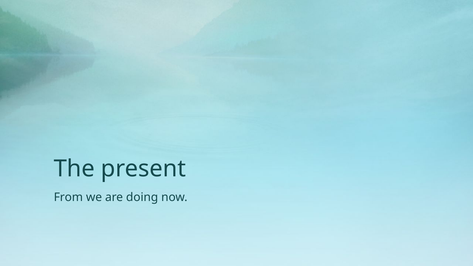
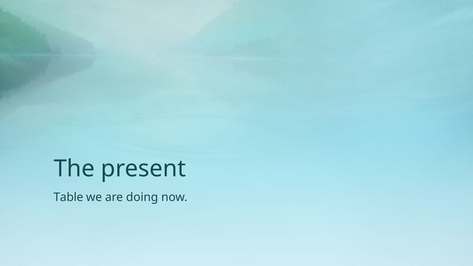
From: From -> Table (68, 197)
